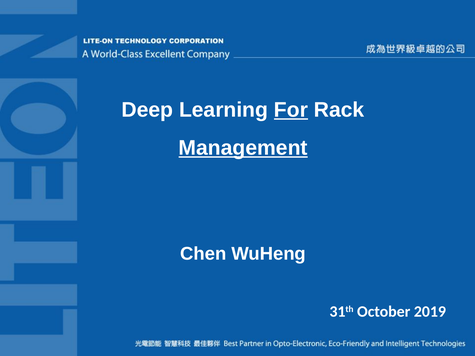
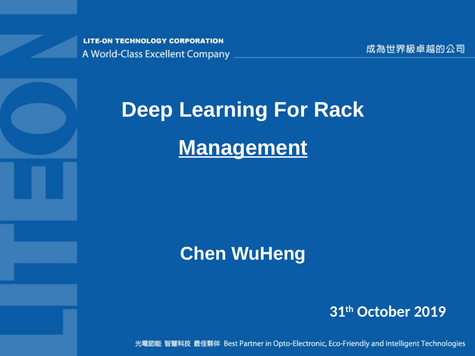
For underline: present -> none (291, 110)
